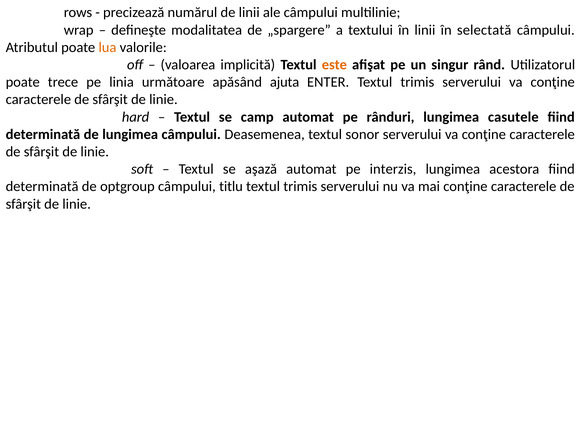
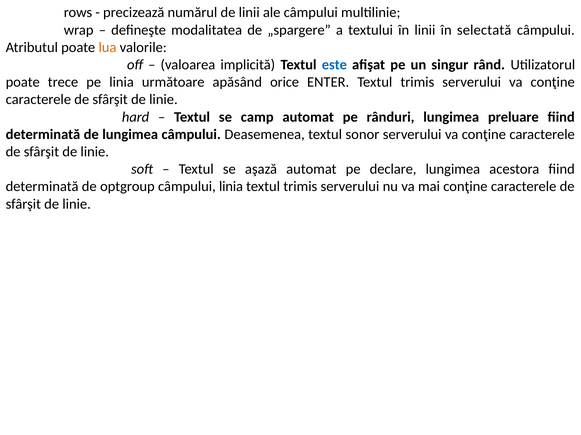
este colour: orange -> blue (334, 65)
ajuta: ajuta -> orice (285, 82)
casutele: casutele -> preluare (513, 117)
interzis: interzis -> declare (393, 169)
câmpului titlu: titlu -> linia (231, 187)
